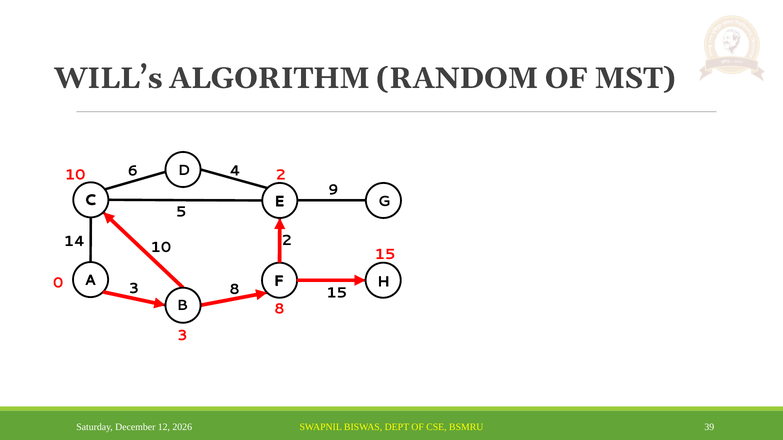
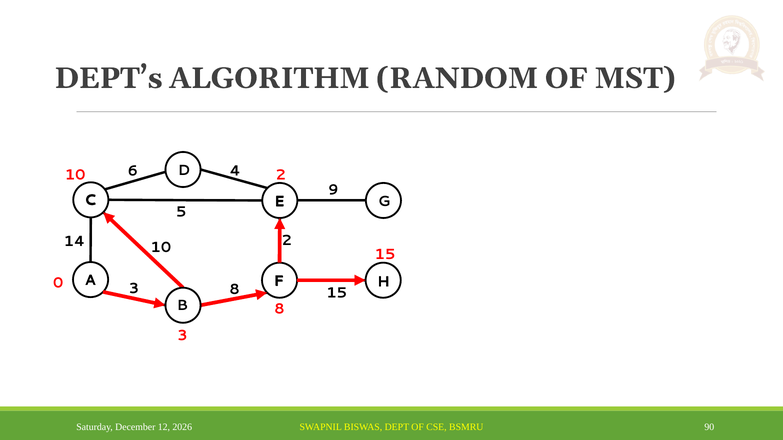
WILL’s: WILL’s -> DEPT’s (108, 78)
39: 39 -> 90 (709, 427)
